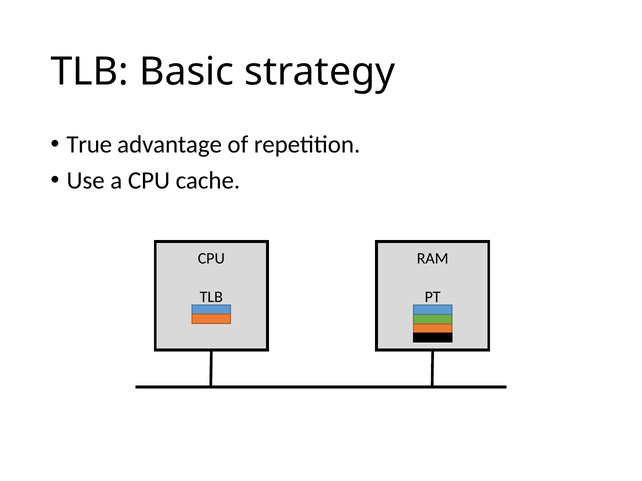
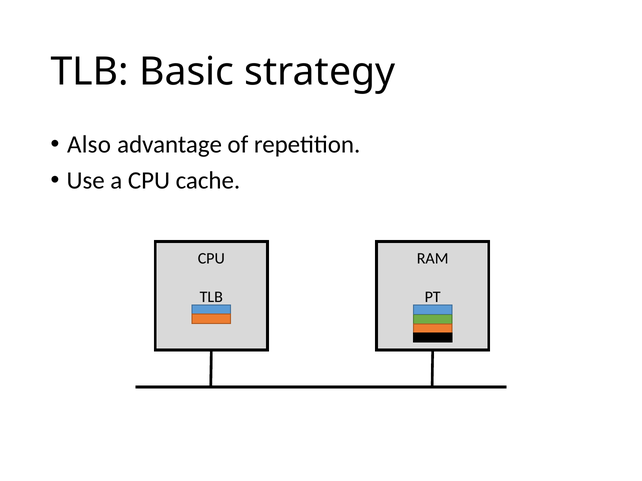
True: True -> Also (89, 145)
